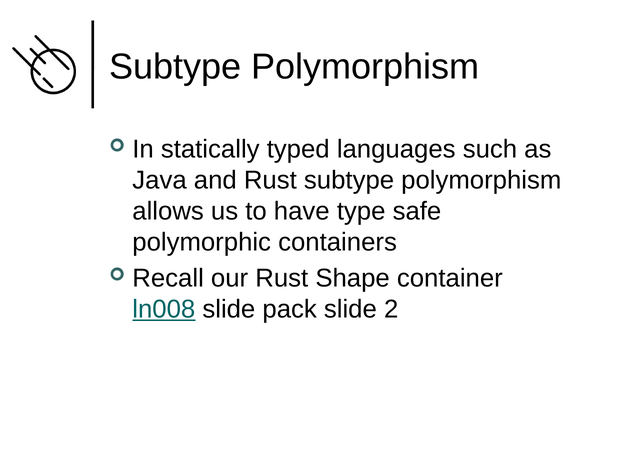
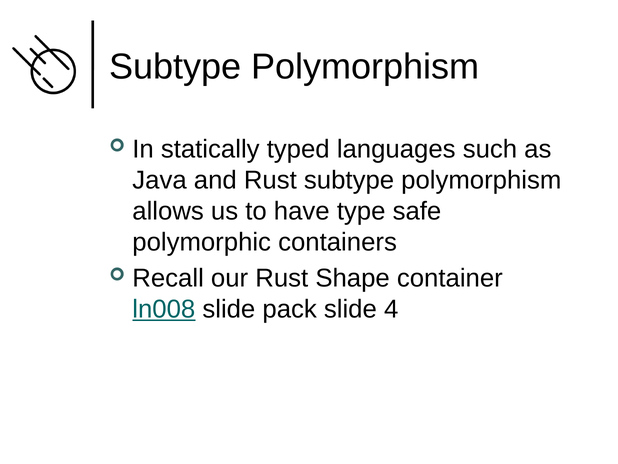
2: 2 -> 4 (391, 309)
